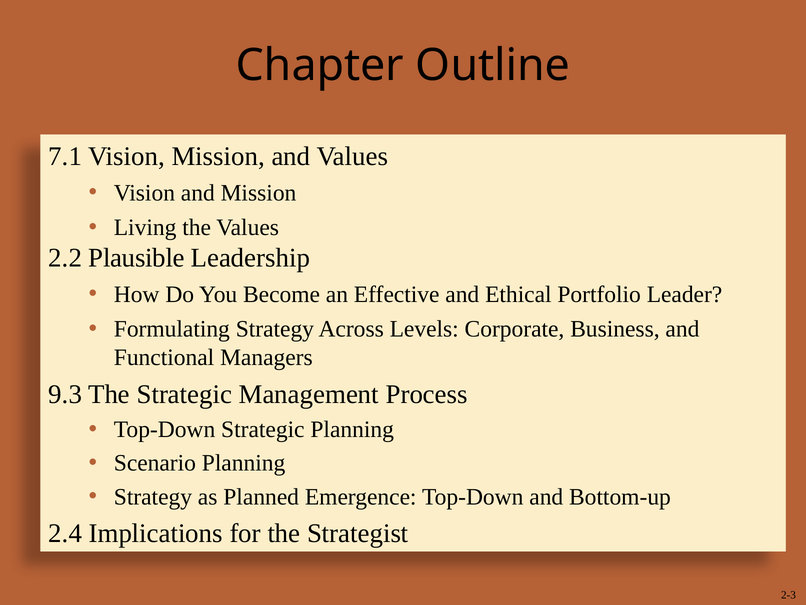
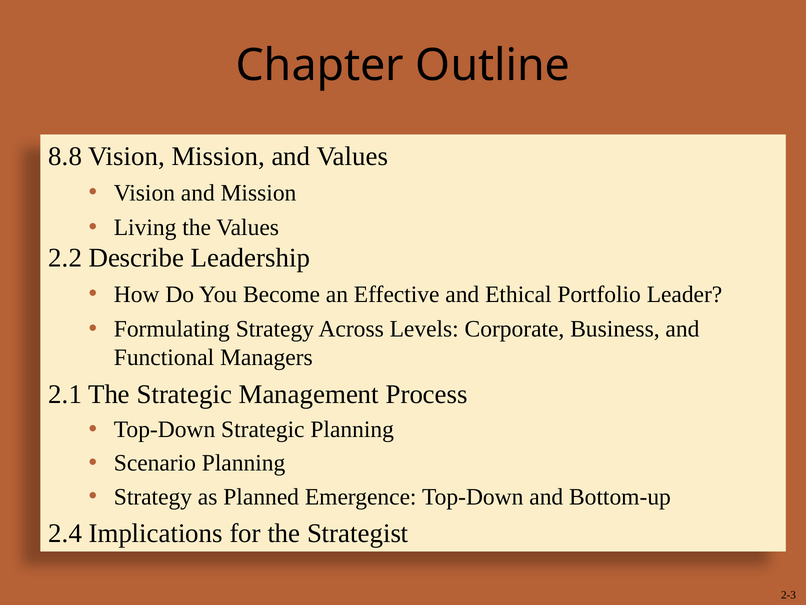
7.1: 7.1 -> 8.8 (65, 156)
Plausible: Plausible -> Describe (136, 258)
9.3: 9.3 -> 2.1 (65, 394)
